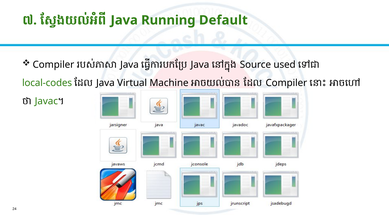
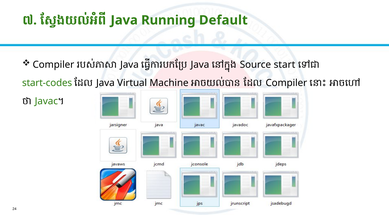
used: used -> start (284, 64)
local-codes: local-codes -> start-codes (47, 83)
